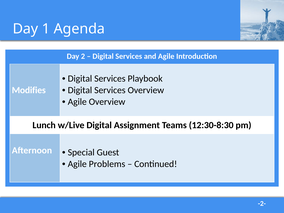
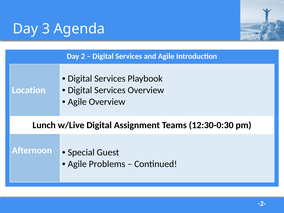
1: 1 -> 3 (46, 29)
Modifies: Modifies -> Location (29, 90)
12:30-8:30: 12:30-8:30 -> 12:30-0:30 (211, 125)
